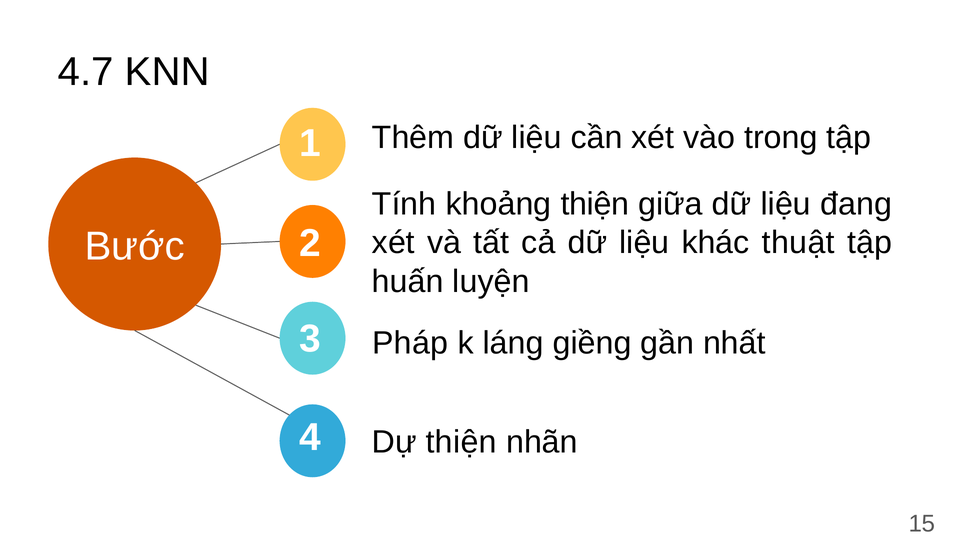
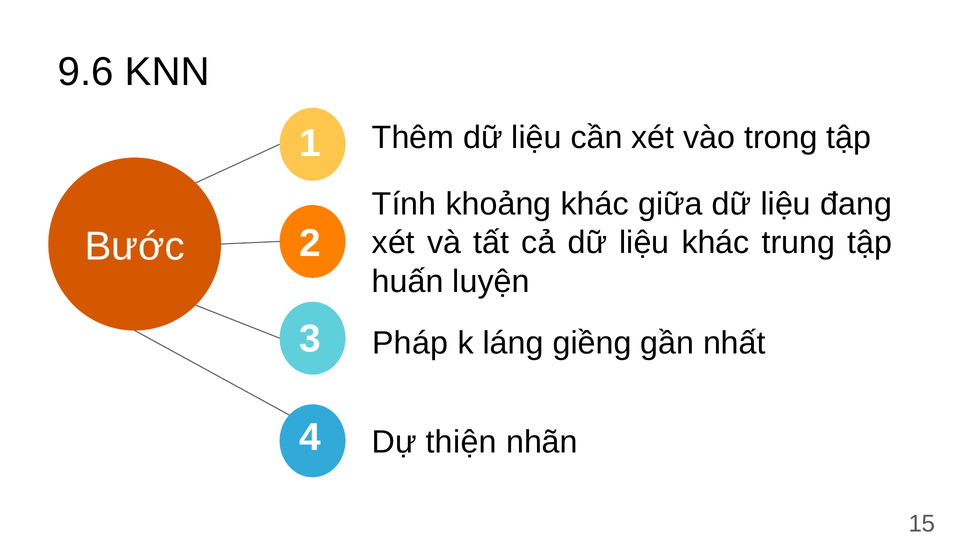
4.7: 4.7 -> 9.6 (86, 72)
khoảng thiện: thiện -> khác (595, 204)
thuật: thuật -> trung (798, 243)
